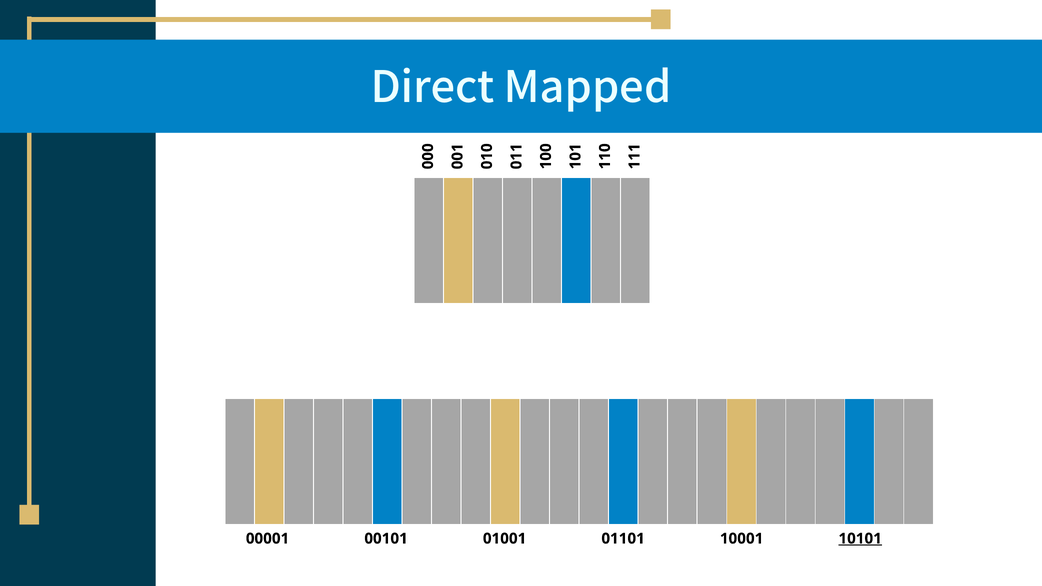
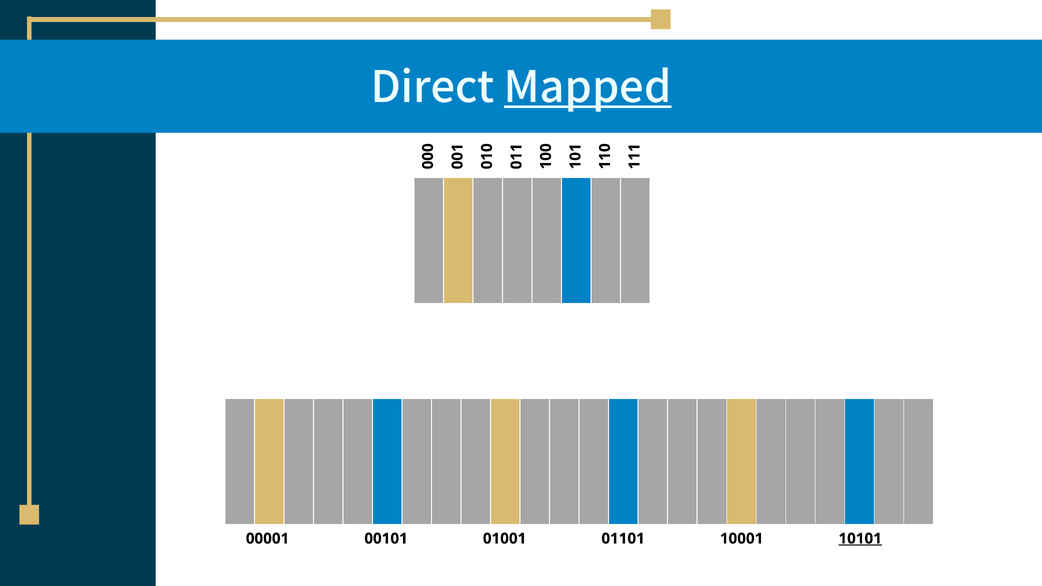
Mapped underline: none -> present (588, 88)
